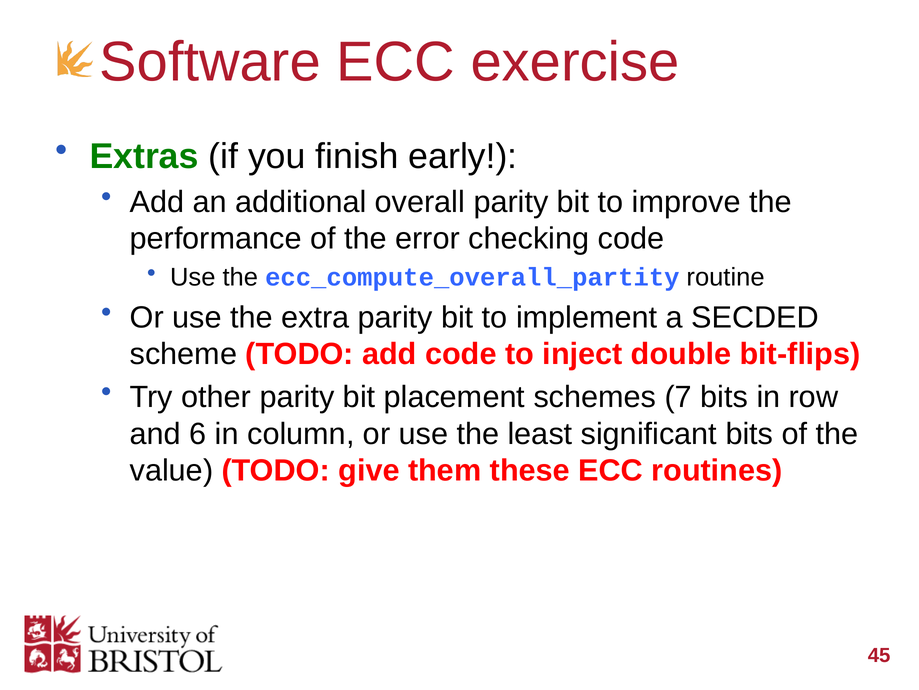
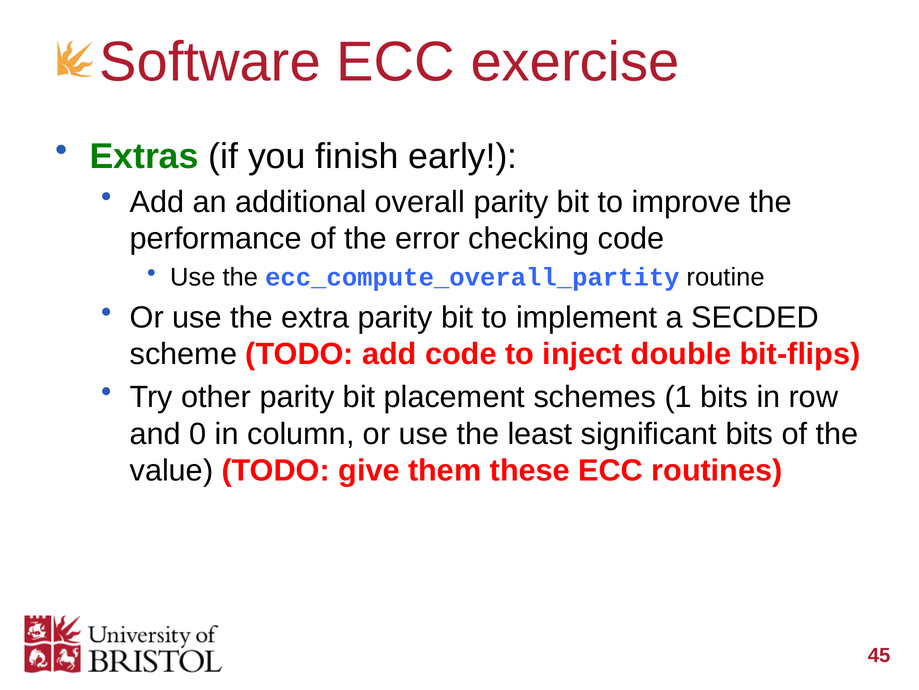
7: 7 -> 1 (678, 397)
6: 6 -> 0 (198, 434)
